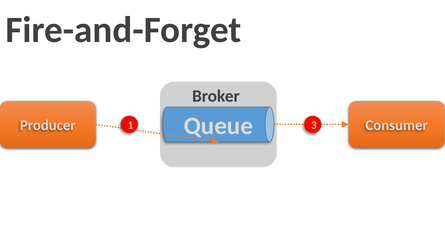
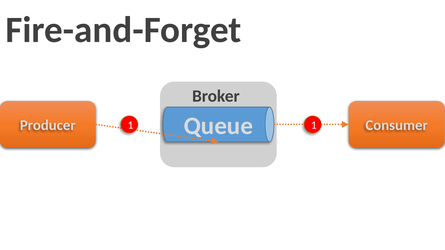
1 3: 3 -> 1 (314, 125)
